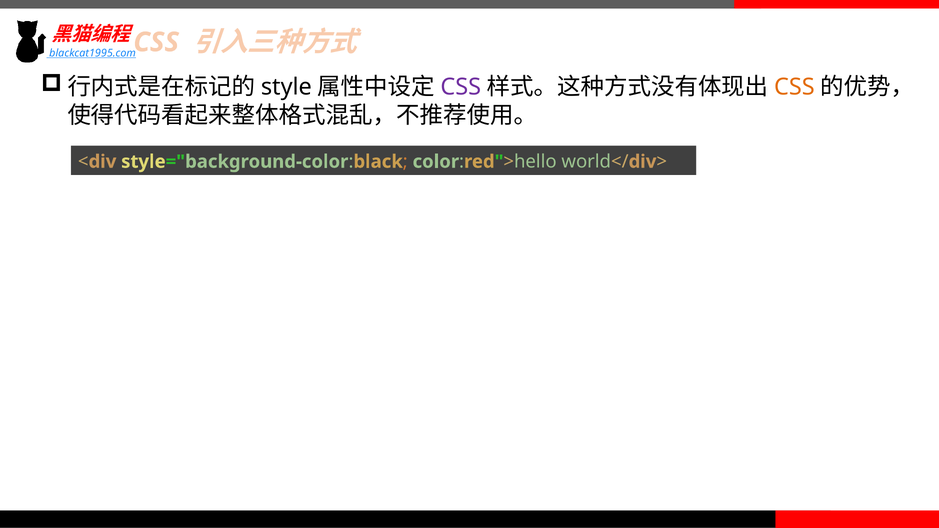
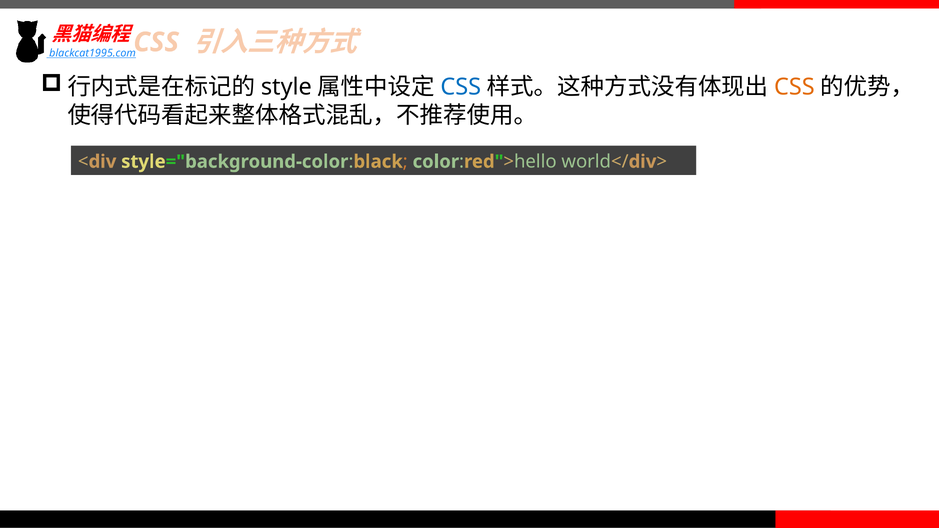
CSS colour: purple -> blue (461, 87)
